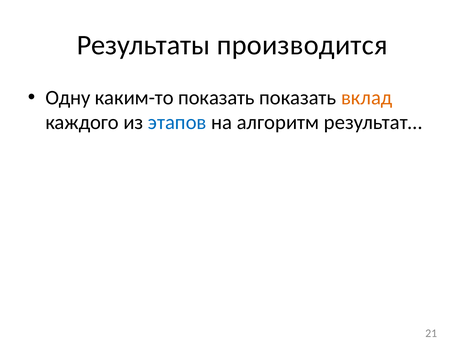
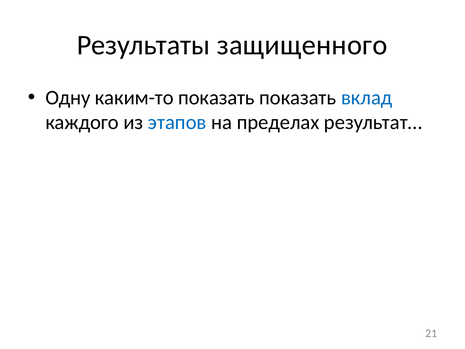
производится: производится -> защищенного (302, 45)
вклад colour: orange -> blue (367, 98)
алгоритм: алгоритм -> пределах (278, 122)
